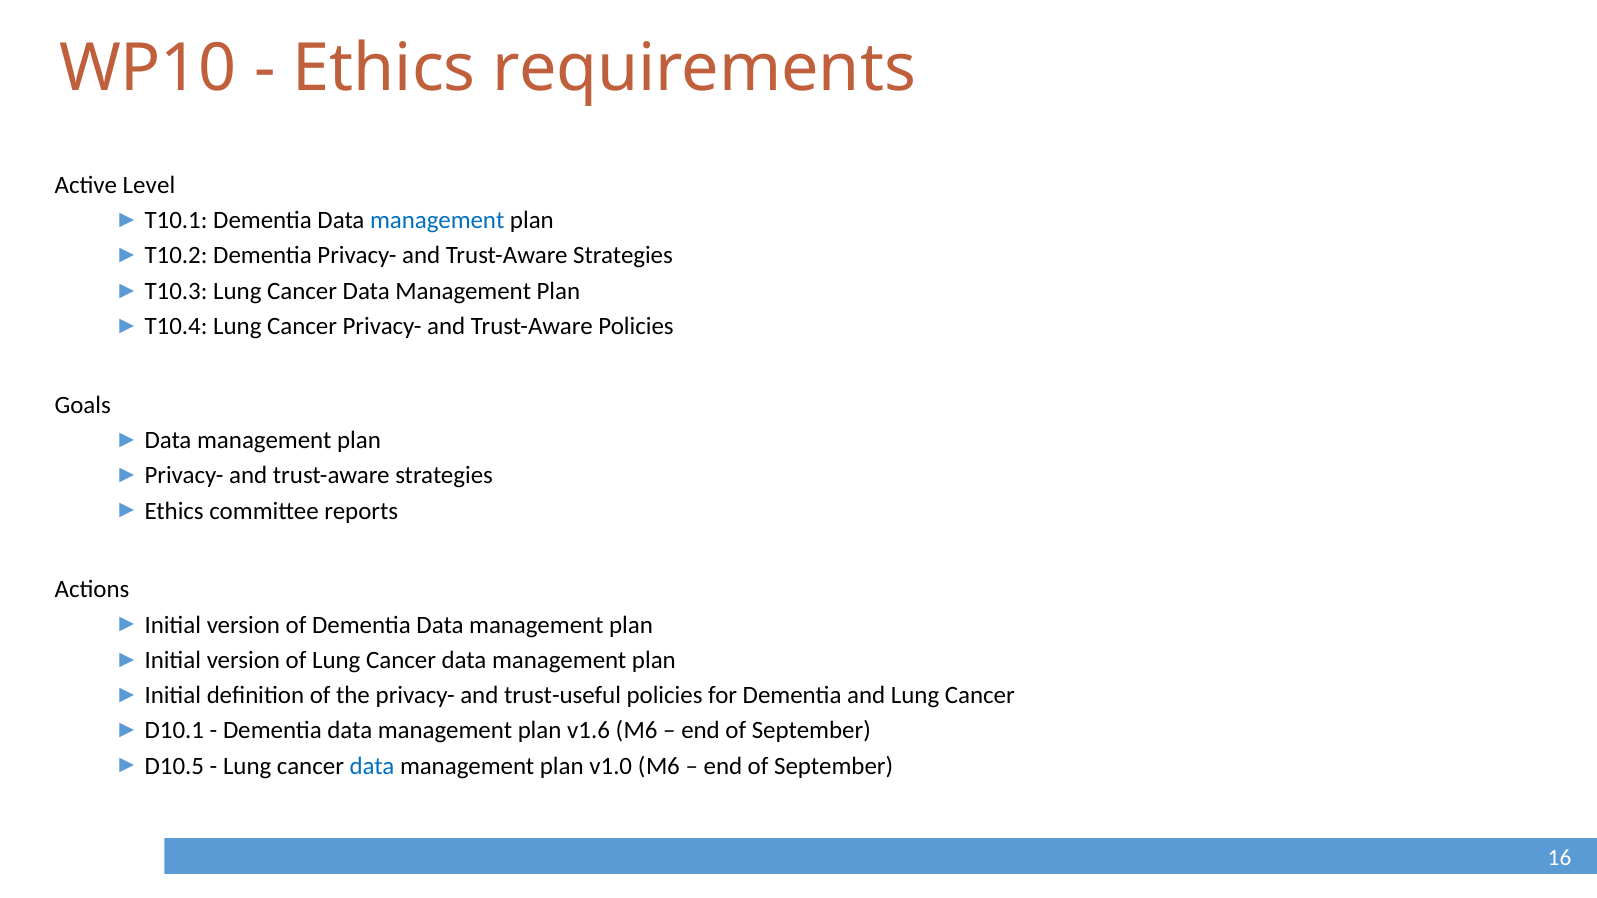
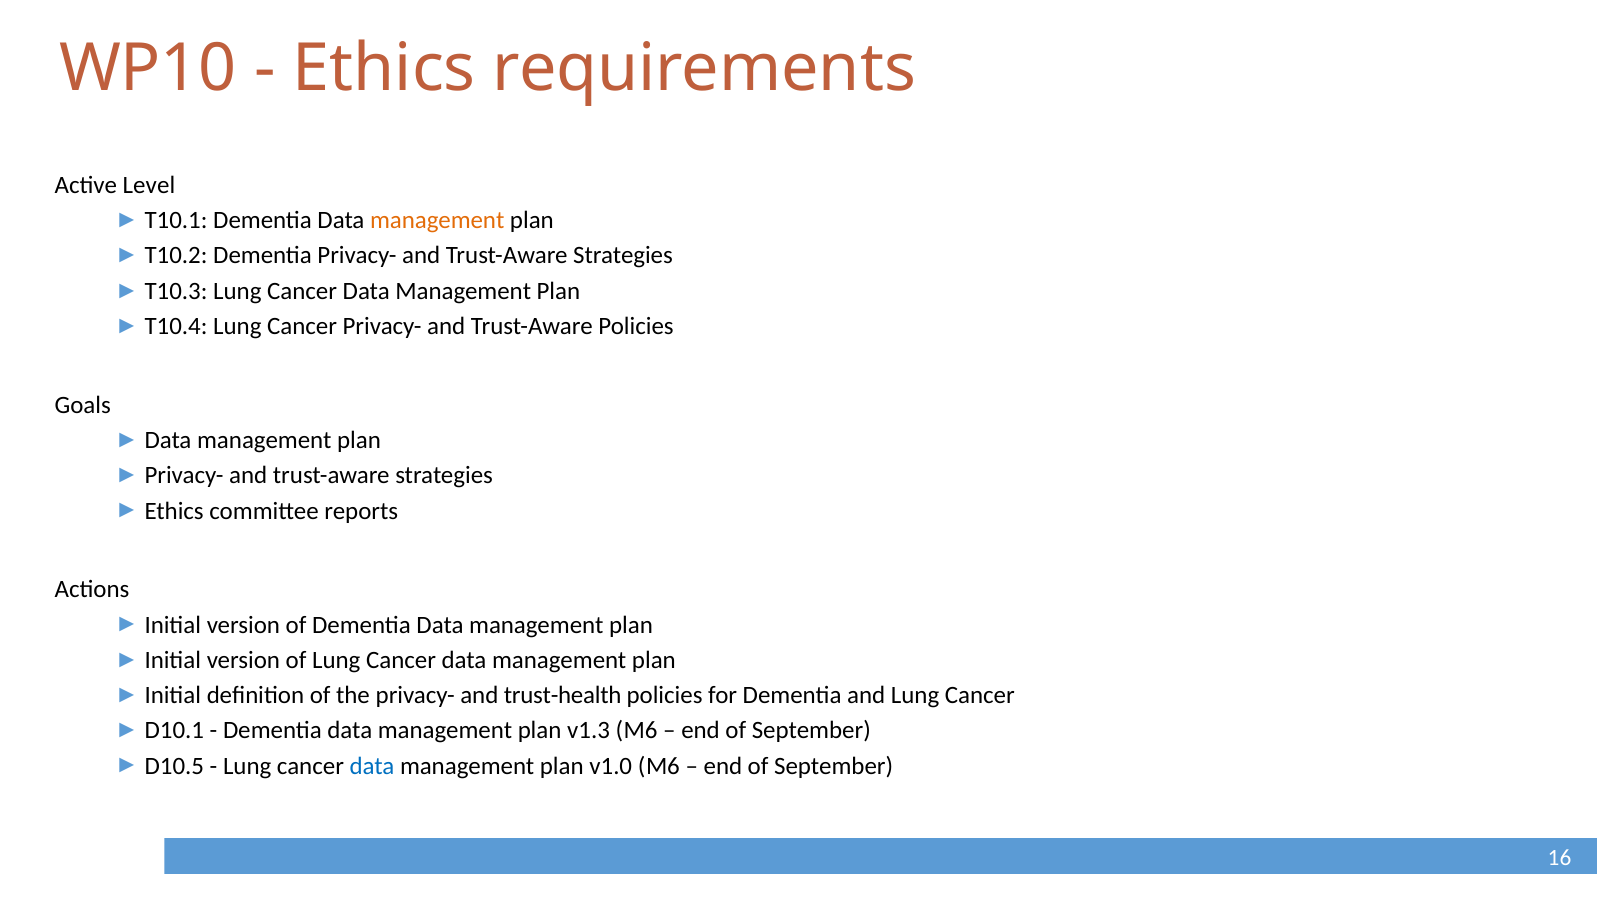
management colour: blue -> orange (437, 221)
trust-useful: trust-useful -> trust-health (563, 696)
v1.6: v1.6 -> v1.3 (589, 731)
